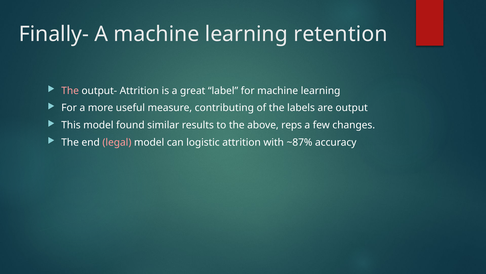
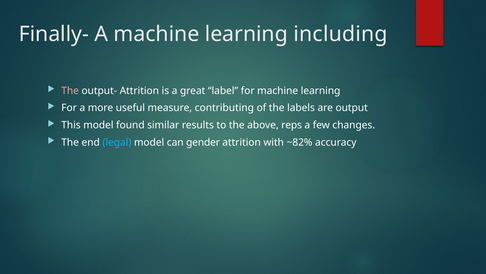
retention: retention -> including (341, 34)
legal colour: pink -> light blue (117, 142)
logistic: logistic -> gender (203, 142)
~87%: ~87% -> ~82% (299, 142)
